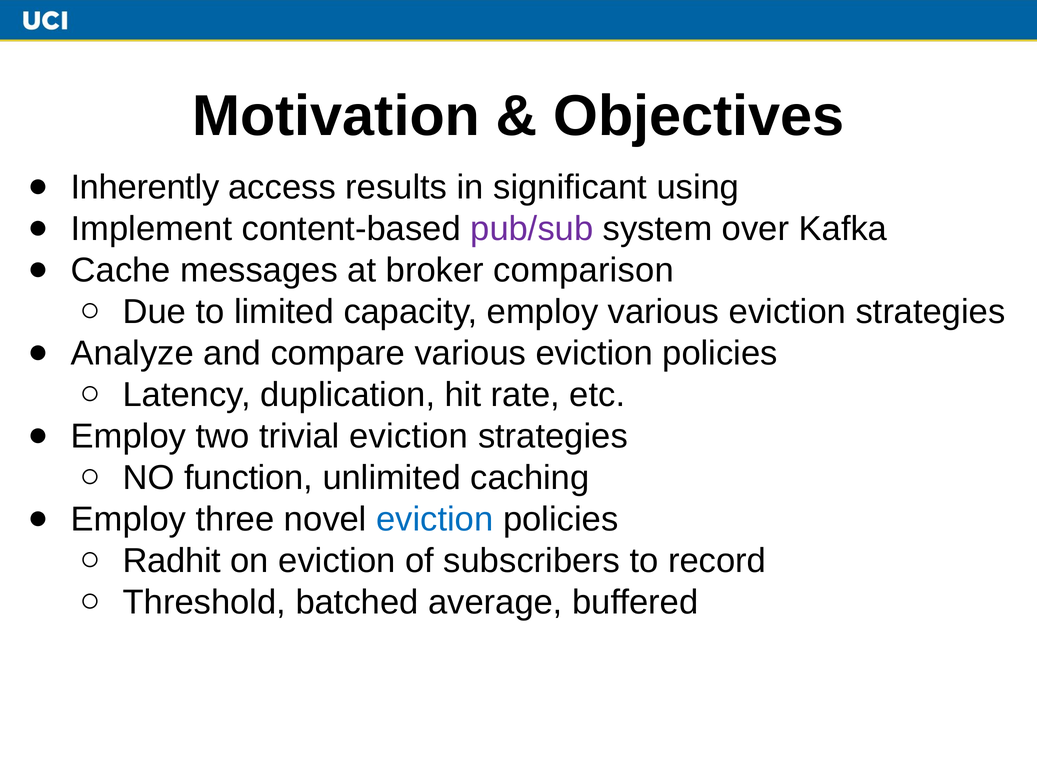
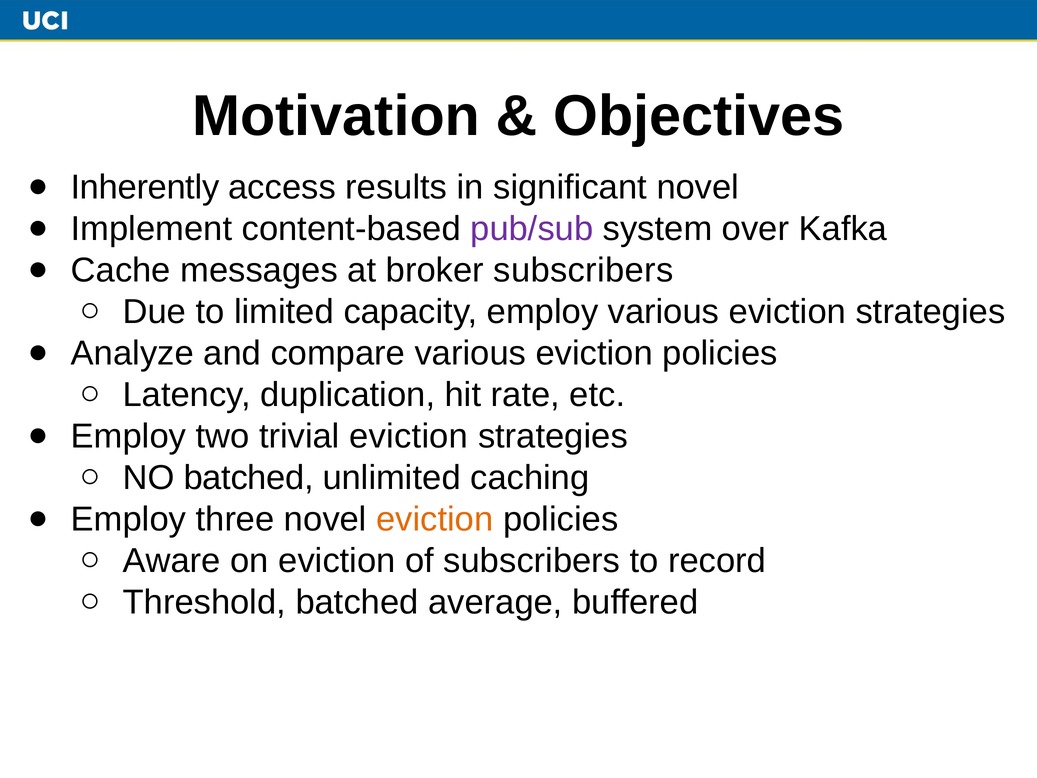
significant using: using -> novel (698, 187)
broker comparison: comparison -> subscribers (584, 270)
NO function: function -> batched (249, 478)
eviction colour: blue -> orange (435, 519)
Radhit: Radhit -> Aware (172, 561)
